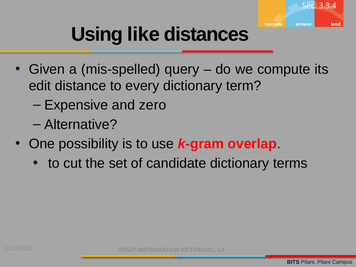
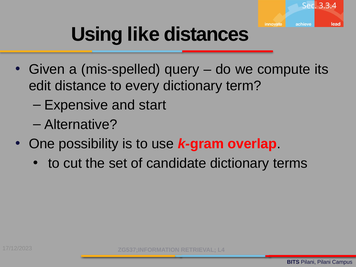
zero: zero -> start (153, 105)
